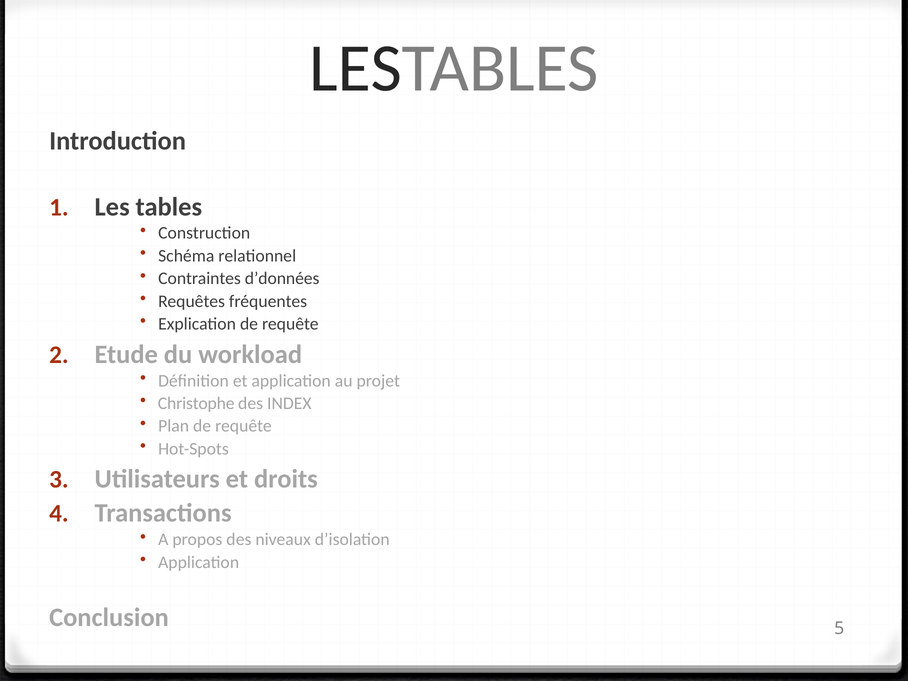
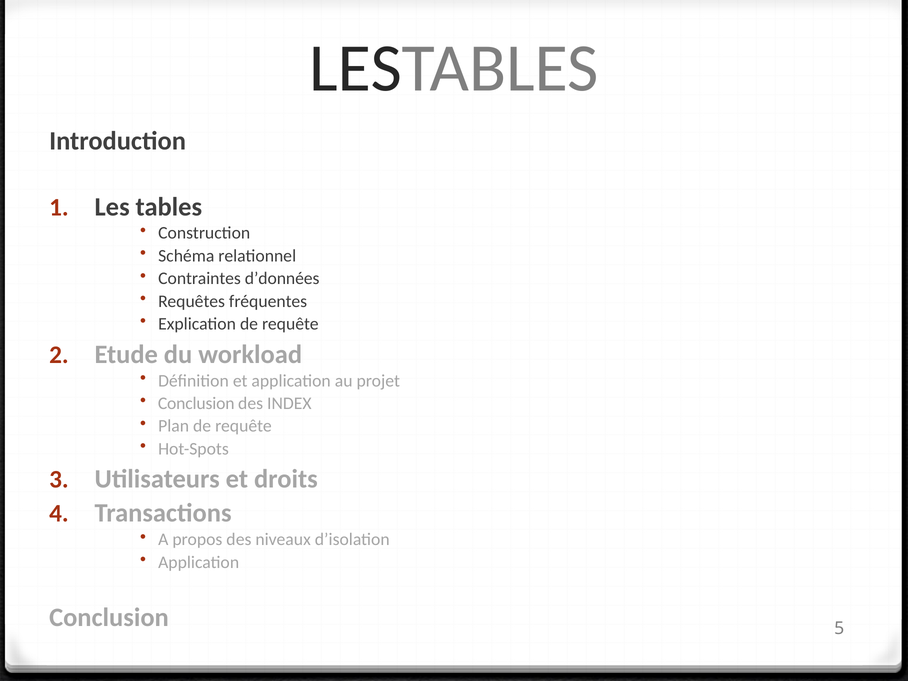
Christophe: Christophe -> Conclusion (196, 403)
